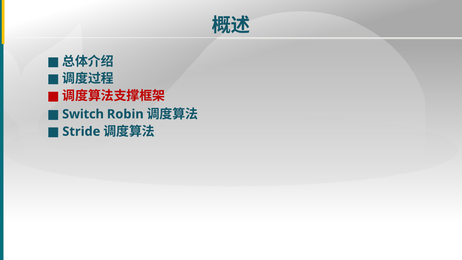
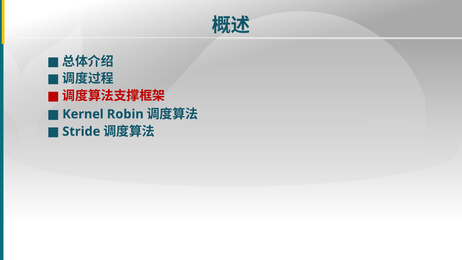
Switch: Switch -> Kernel (83, 114)
